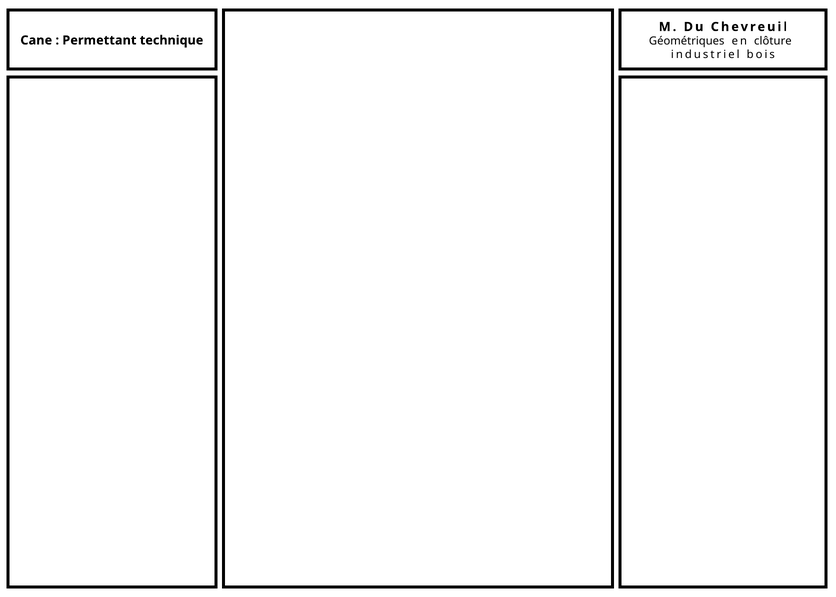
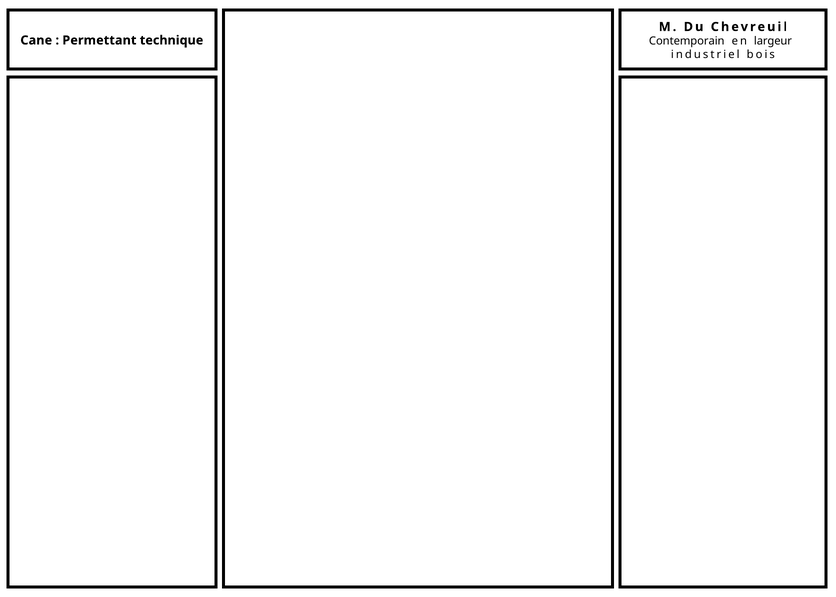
Géométriques: Géométriques -> Contemporain (687, 41)
clôture: clôture -> largeur (773, 41)
